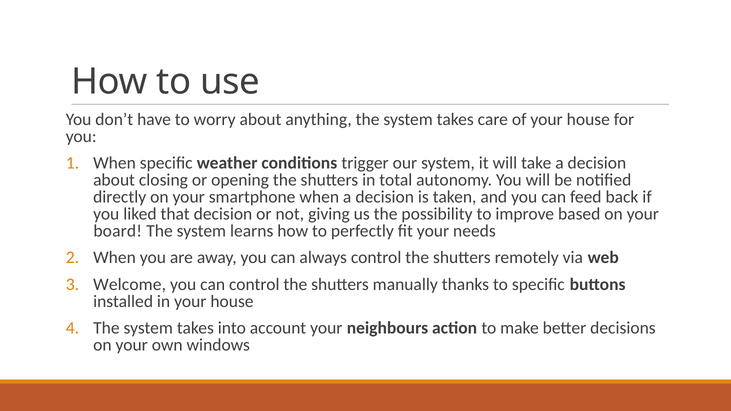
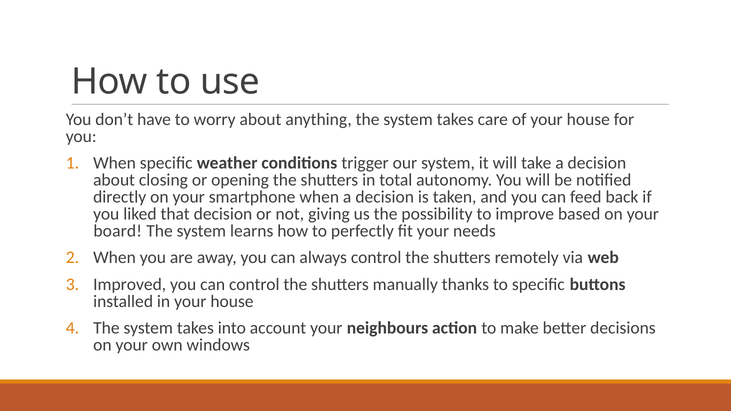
Welcome: Welcome -> Improved (130, 284)
